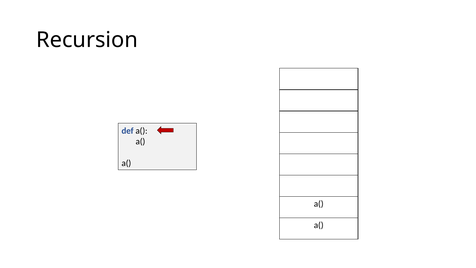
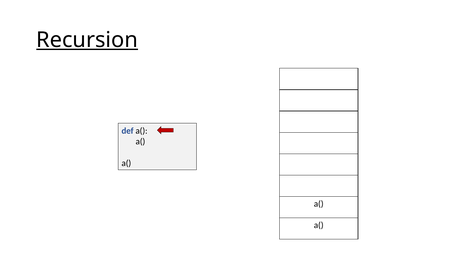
Recursion underline: none -> present (87, 40)
